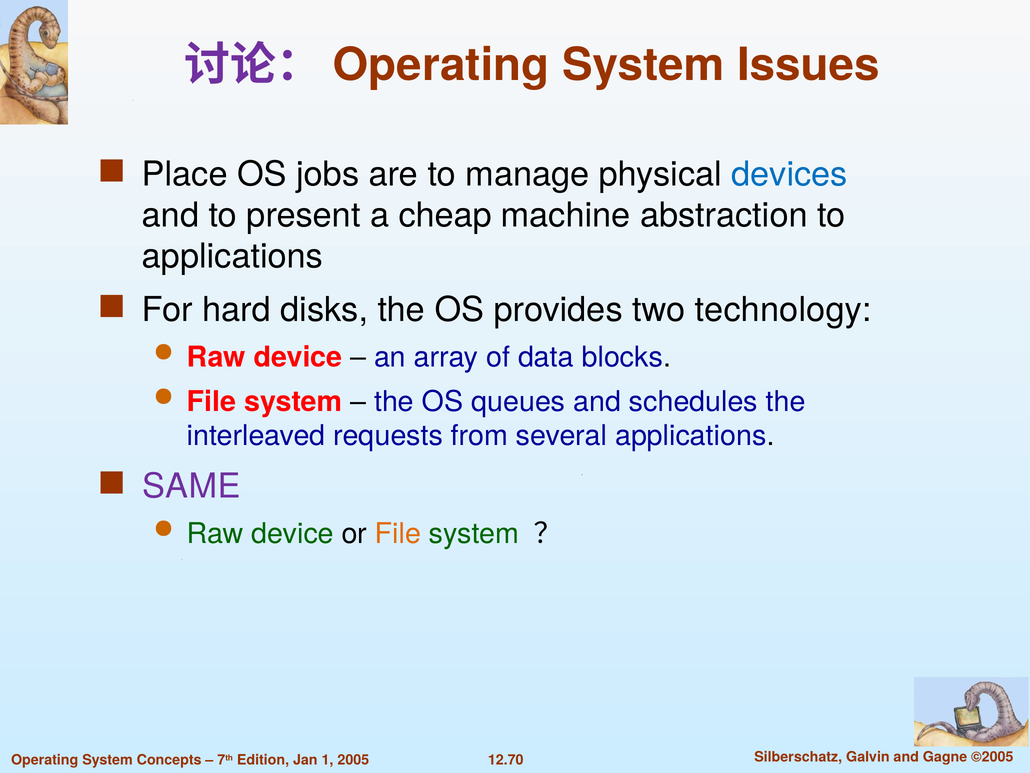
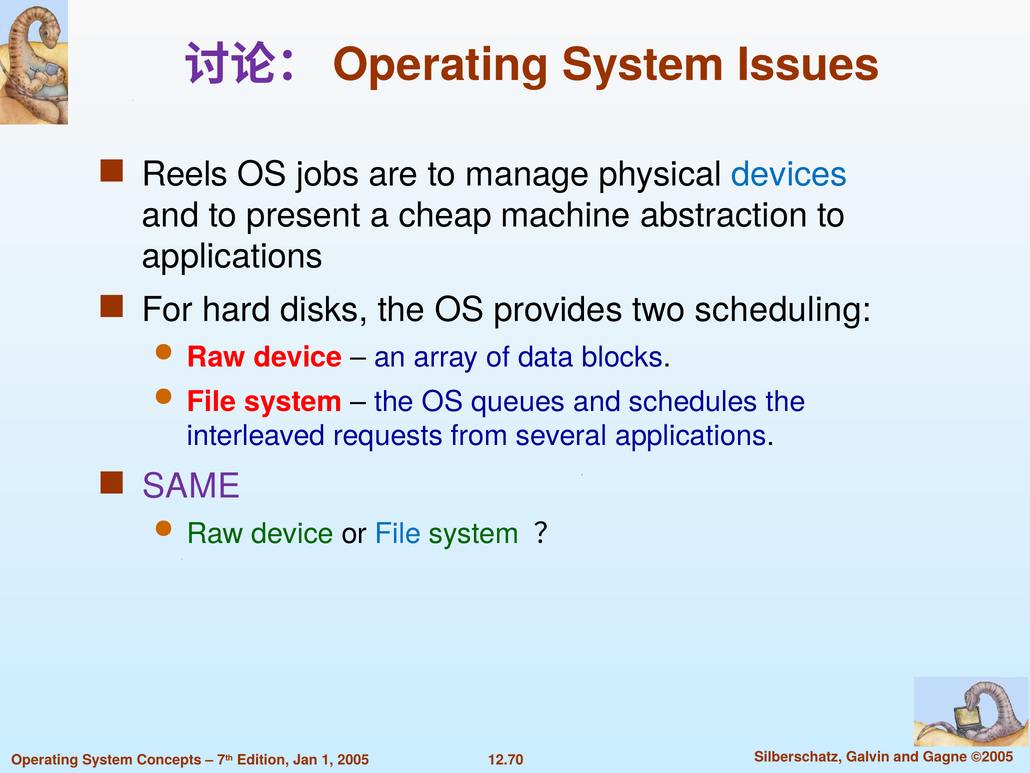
Place: Place -> Reels (185, 174)
technology: technology -> scheduling (783, 310)
File colour: orange -> blue (398, 533)
